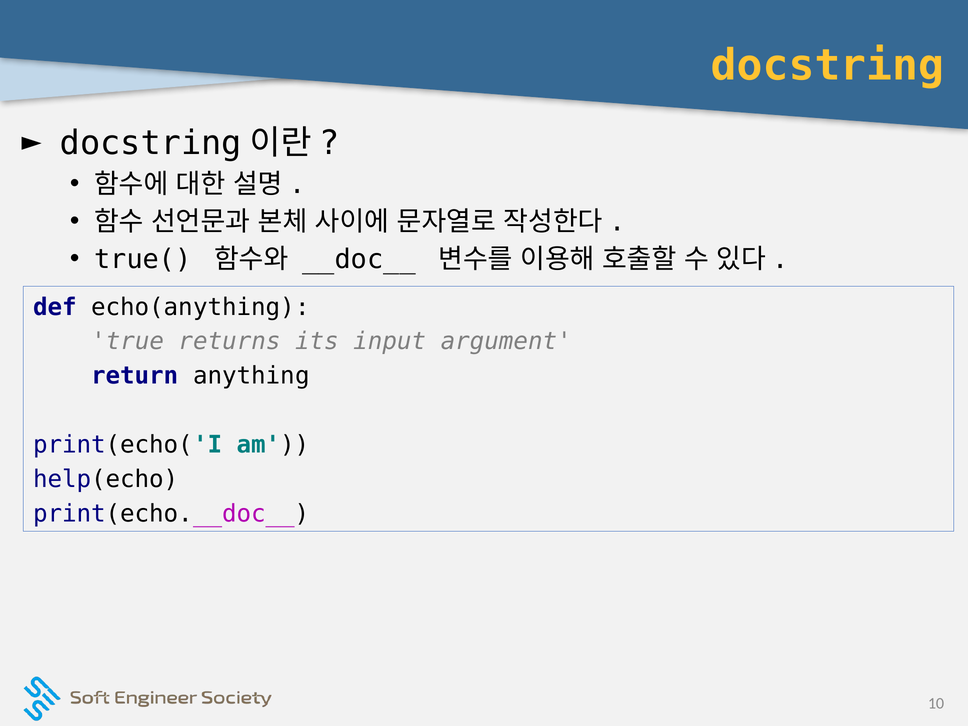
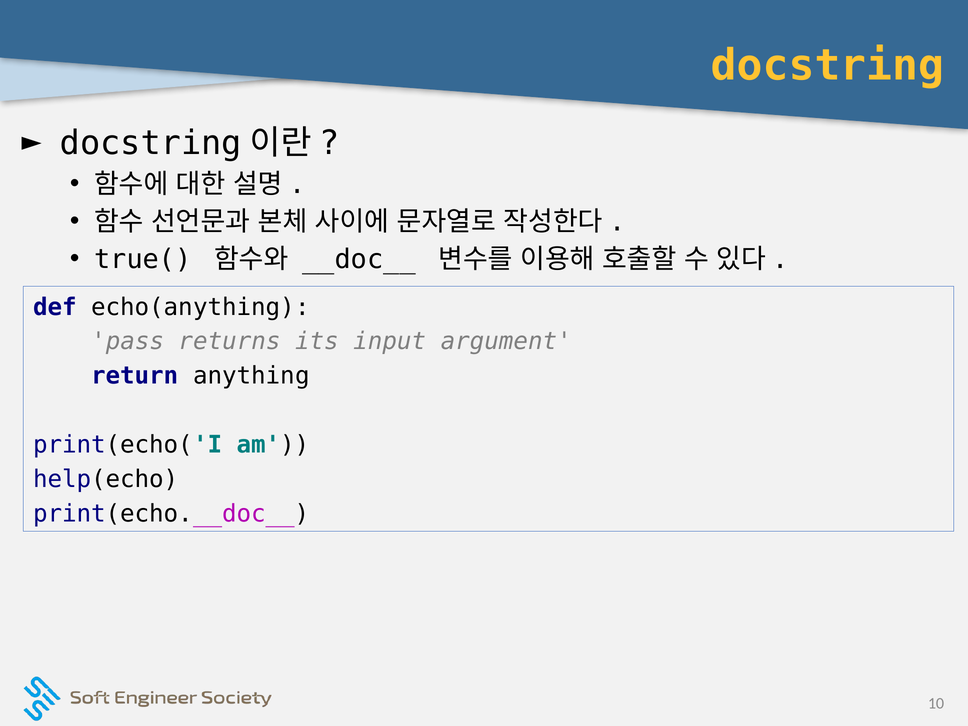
true: true -> pass (128, 341)
